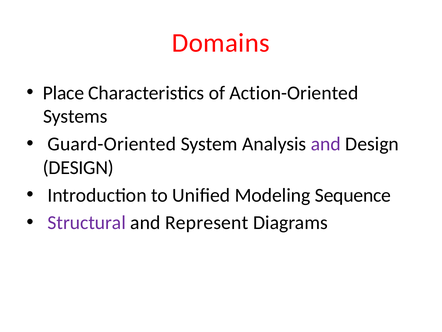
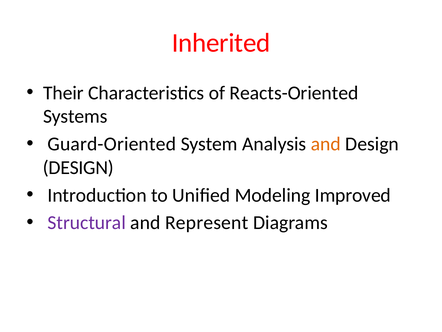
Domains: Domains -> Inherited (221, 43)
Place: Place -> Their (63, 93)
Action-Oriented: Action-Oriented -> Reacts-Oriented (294, 93)
and colour: purple -> orange (326, 144)
Sequence: Sequence -> Improved (353, 195)
